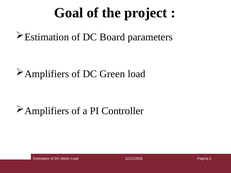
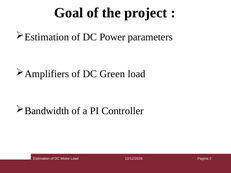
Board: Board -> Power (112, 37)
Amplifiers: Amplifiers -> Bandwidth (47, 111)
